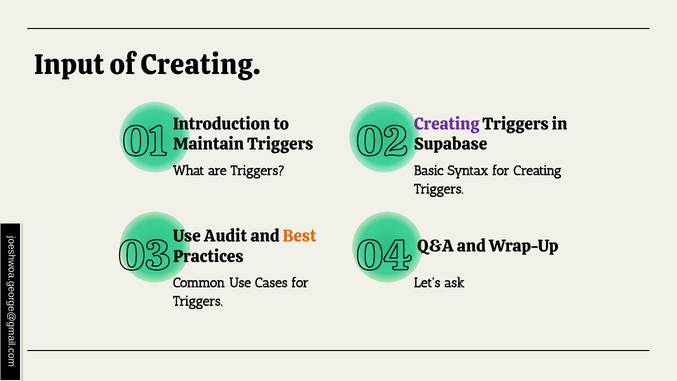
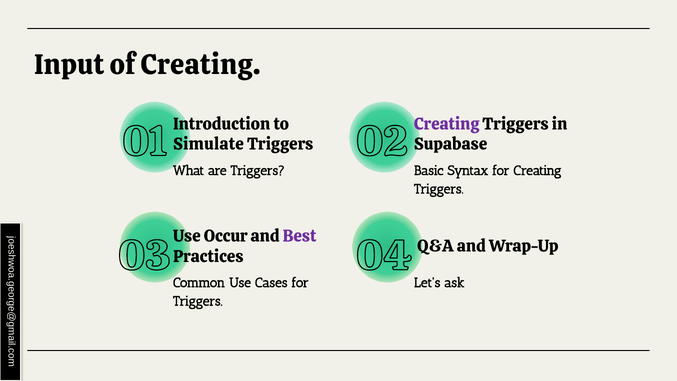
Maintain: Maintain -> Simulate (208, 144)
Audit: Audit -> Occur (226, 236)
Best colour: orange -> purple (300, 236)
